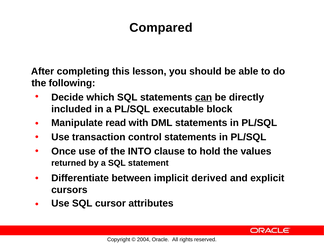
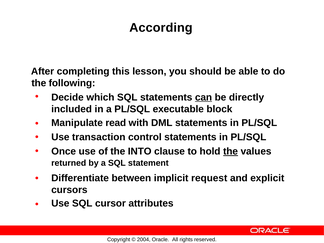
Compared: Compared -> According (161, 28)
the underline: none -> present (231, 151)
derived: derived -> request (209, 178)
